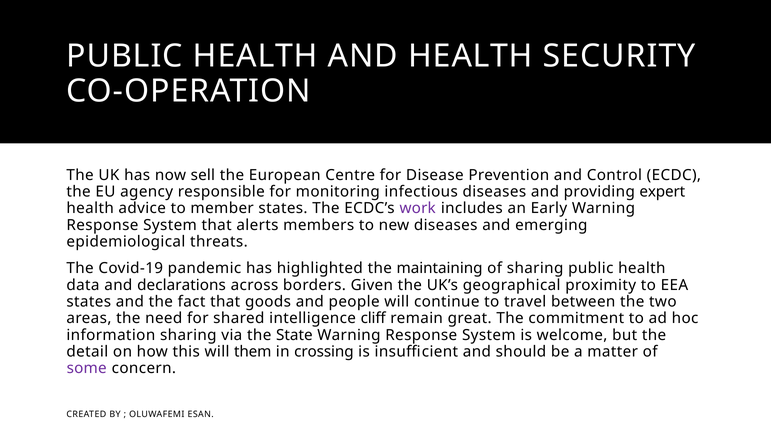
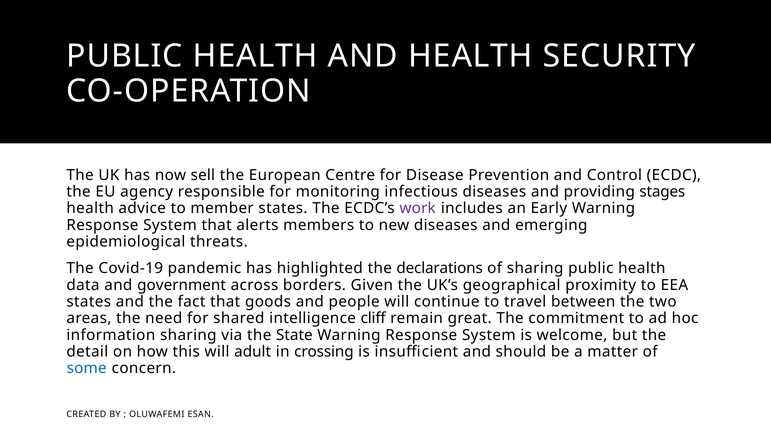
expert: expert -> stages (662, 192)
maintaining: maintaining -> declarations (440, 268)
declarations: declarations -> government (182, 285)
them: them -> adult (253, 351)
some colour: purple -> blue (87, 368)
